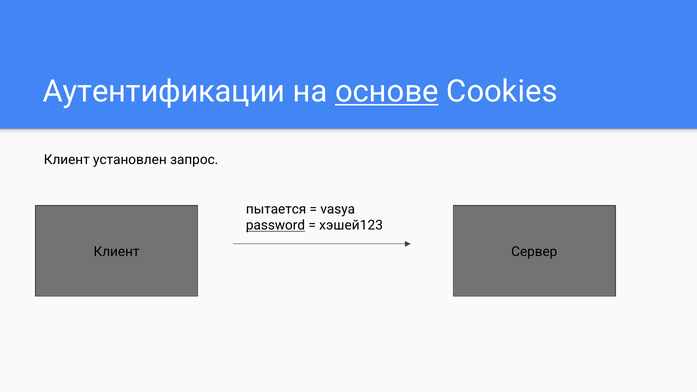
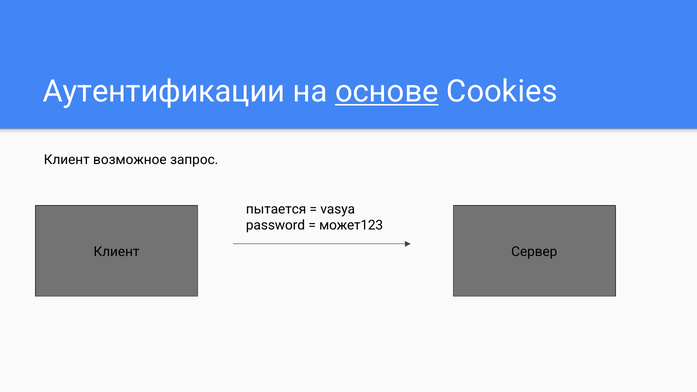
установлен: установлен -> возможное (130, 160)
password underline: present -> none (276, 225)
хэшей123: хэшей123 -> может123 (351, 225)
